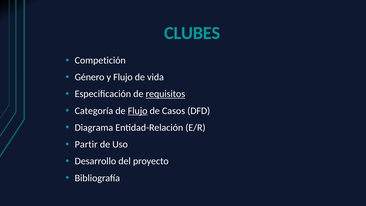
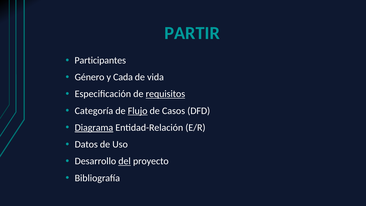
CLUBES: CLUBES -> PARTIR (192, 33)
Competición: Competición -> Participantes (100, 60)
y Flujo: Flujo -> Cada (123, 77)
Diagrama underline: none -> present (94, 128)
Partir: Partir -> Datos (86, 144)
del underline: none -> present (125, 161)
